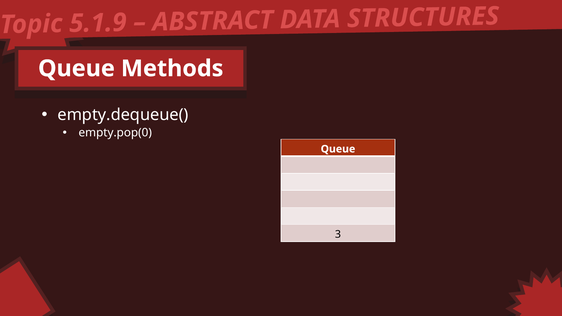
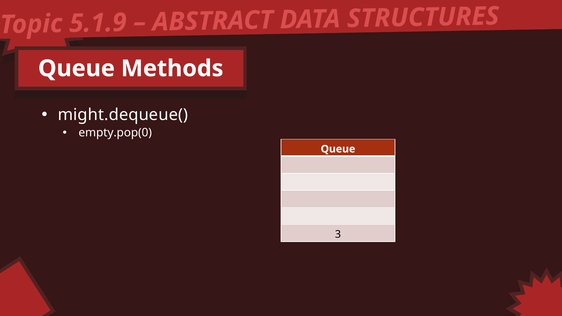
empty.dequeue(: empty.dequeue( -> might.dequeue( (123, 115)
